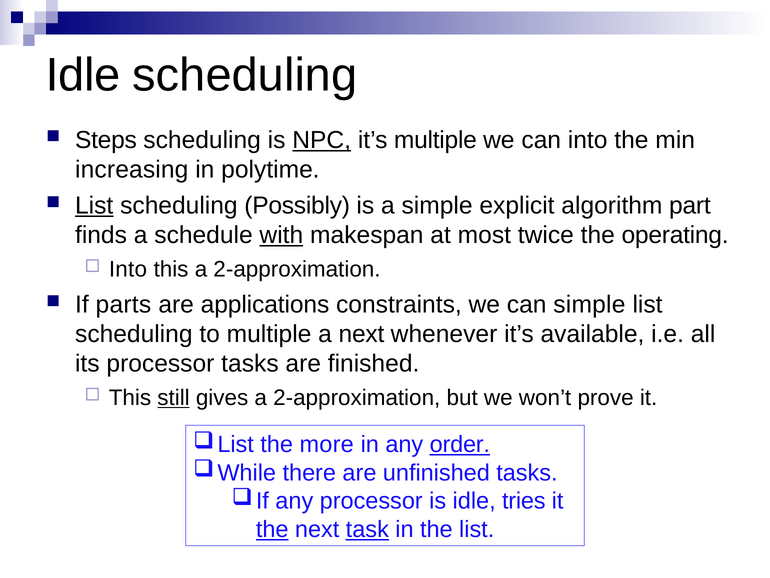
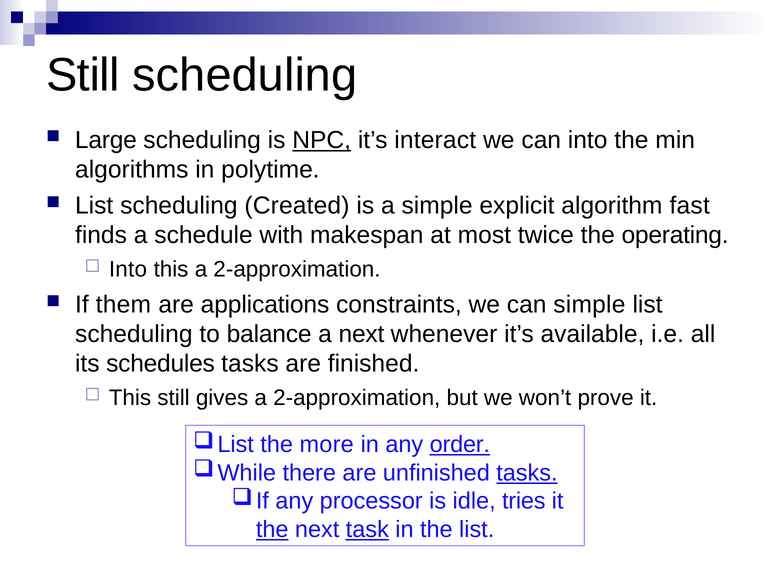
Idle: Idle -> Still (83, 75)
Steps: Steps -> Large (106, 140)
it’s multiple: multiple -> interact (435, 140)
increasing: increasing -> algorithms (132, 169)
List underline: present -> none (94, 206)
Possibly: Possibly -> Created (297, 206)
part: part -> fast (690, 206)
with underline: present -> none (281, 235)
parts: parts -> them (123, 304)
to multiple: multiple -> balance (269, 334)
its processor: processor -> schedules (161, 363)
still underline: present -> none (174, 398)
tasks underline: none -> present (527, 473)
